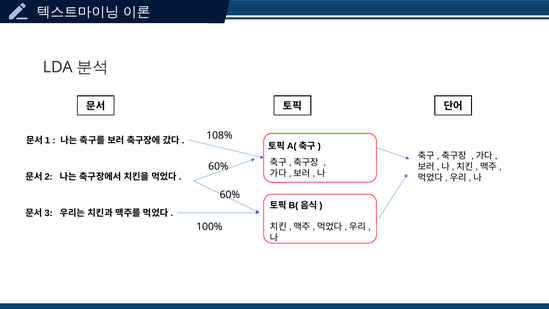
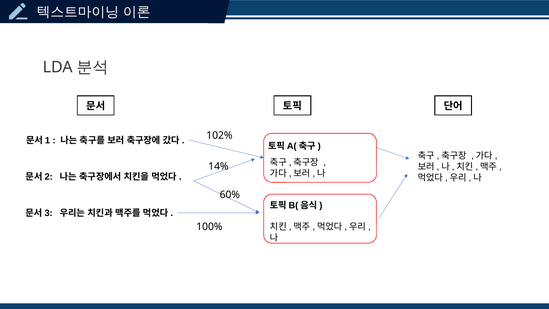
108%: 108% -> 102% (219, 135)
60%: 60% -> 14% (218, 166)
